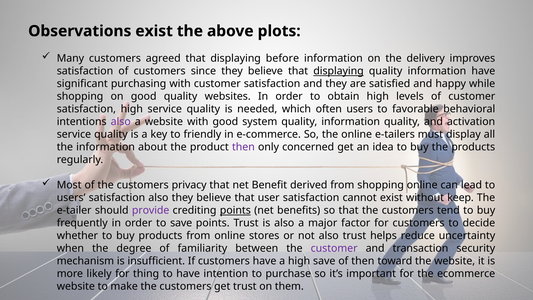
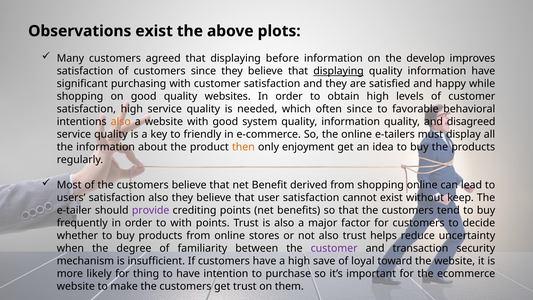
delivery: delivery -> develop (426, 58)
often users: users -> since (360, 109)
also colour: purple -> orange (121, 122)
activation: activation -> disagreed (471, 122)
then colour: purple -> orange (243, 147)
concerned: concerned -> enjoyment (308, 147)
customers privacy: privacy -> believe (189, 185)
points underline: present -> none (235, 210)
to save: save -> with (181, 223)
of then: then -> loyal (363, 261)
